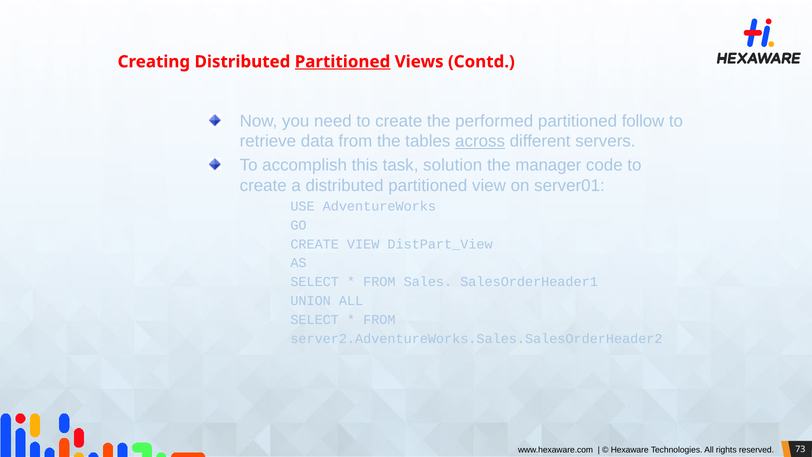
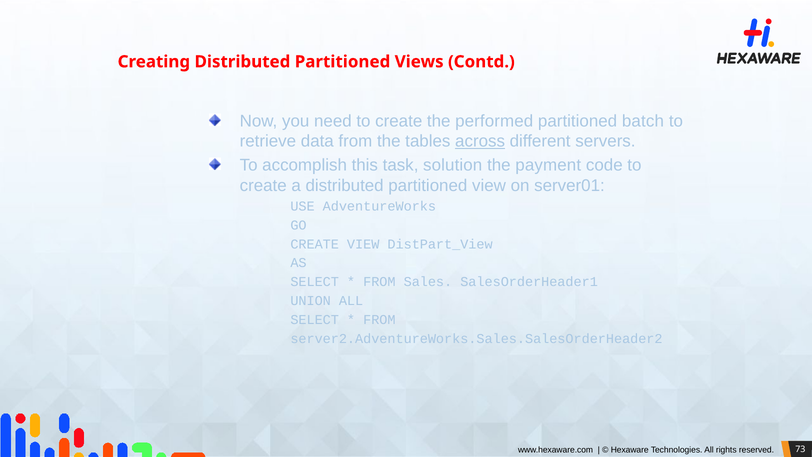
Partitioned underline: present -> none (343, 62)
follow: follow -> batch (643, 121)
manager: manager -> payment (548, 165)
